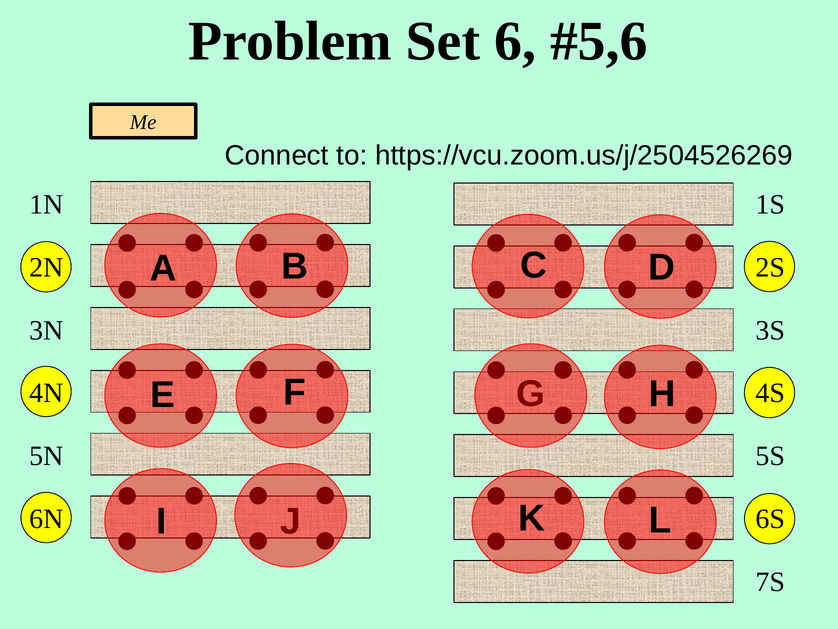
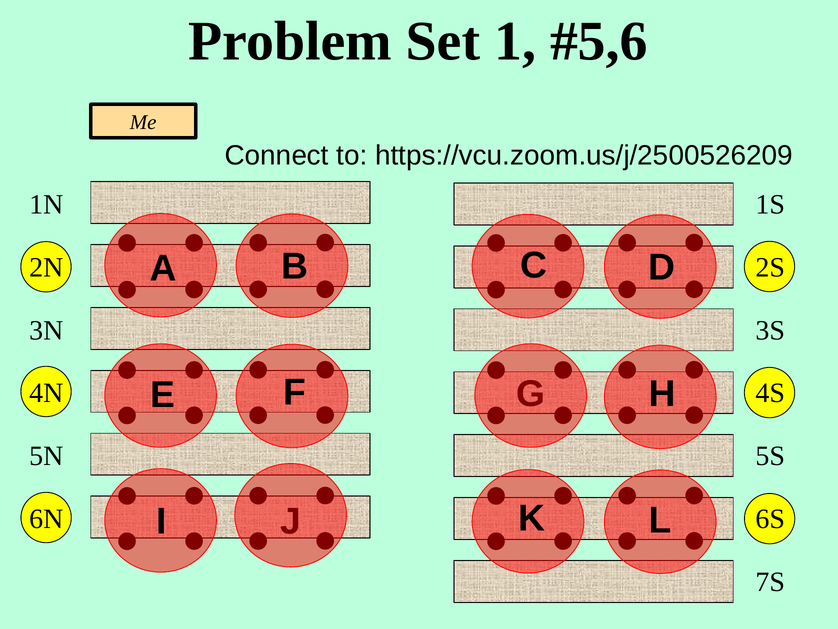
6: 6 -> 1 (515, 42)
https://vcu.zoom.us/j/2504526269: https://vcu.zoom.us/j/2504526269 -> https://vcu.zoom.us/j/2500526209 (584, 156)
